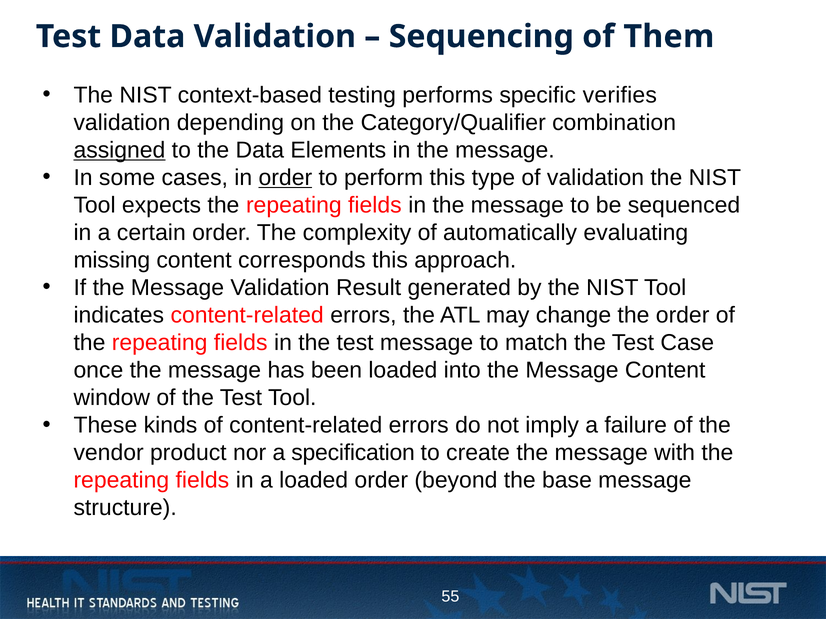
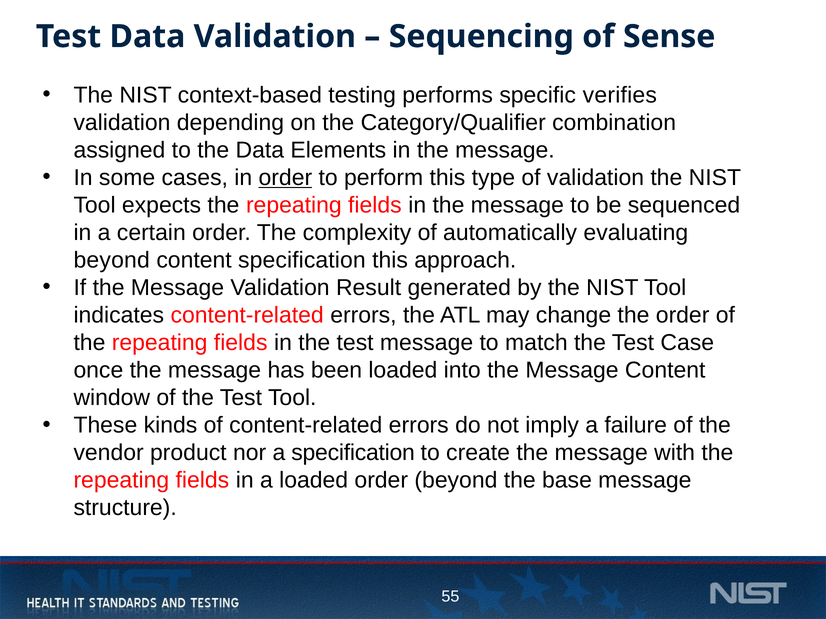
Them: Them -> Sense (669, 37)
assigned underline: present -> none (119, 150)
missing: missing -> beyond (112, 260)
content corresponds: corresponds -> specification (302, 260)
